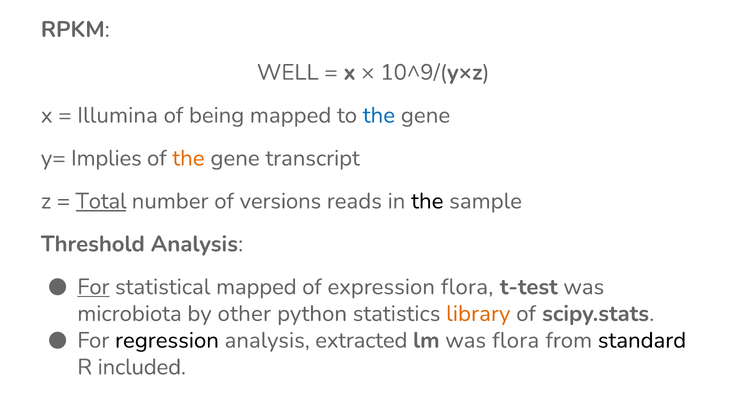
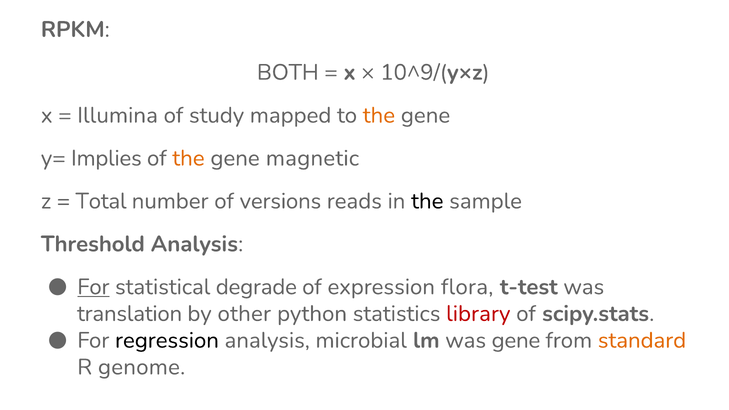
WELL: WELL -> BOTH (288, 72)
being: being -> study (217, 115)
the colour: blue -> orange (379, 115)
transcript: transcript -> magnetic (312, 158)
Total underline: present -> none (101, 201)
statistical mapped: mapped -> degrade (256, 287)
microbiota: microbiota -> translation (130, 314)
library colour: orange -> red (478, 314)
extracted: extracted -> microbial (361, 340)
was flora: flora -> gene (516, 340)
standard colour: black -> orange (642, 340)
included: included -> genome (142, 367)
